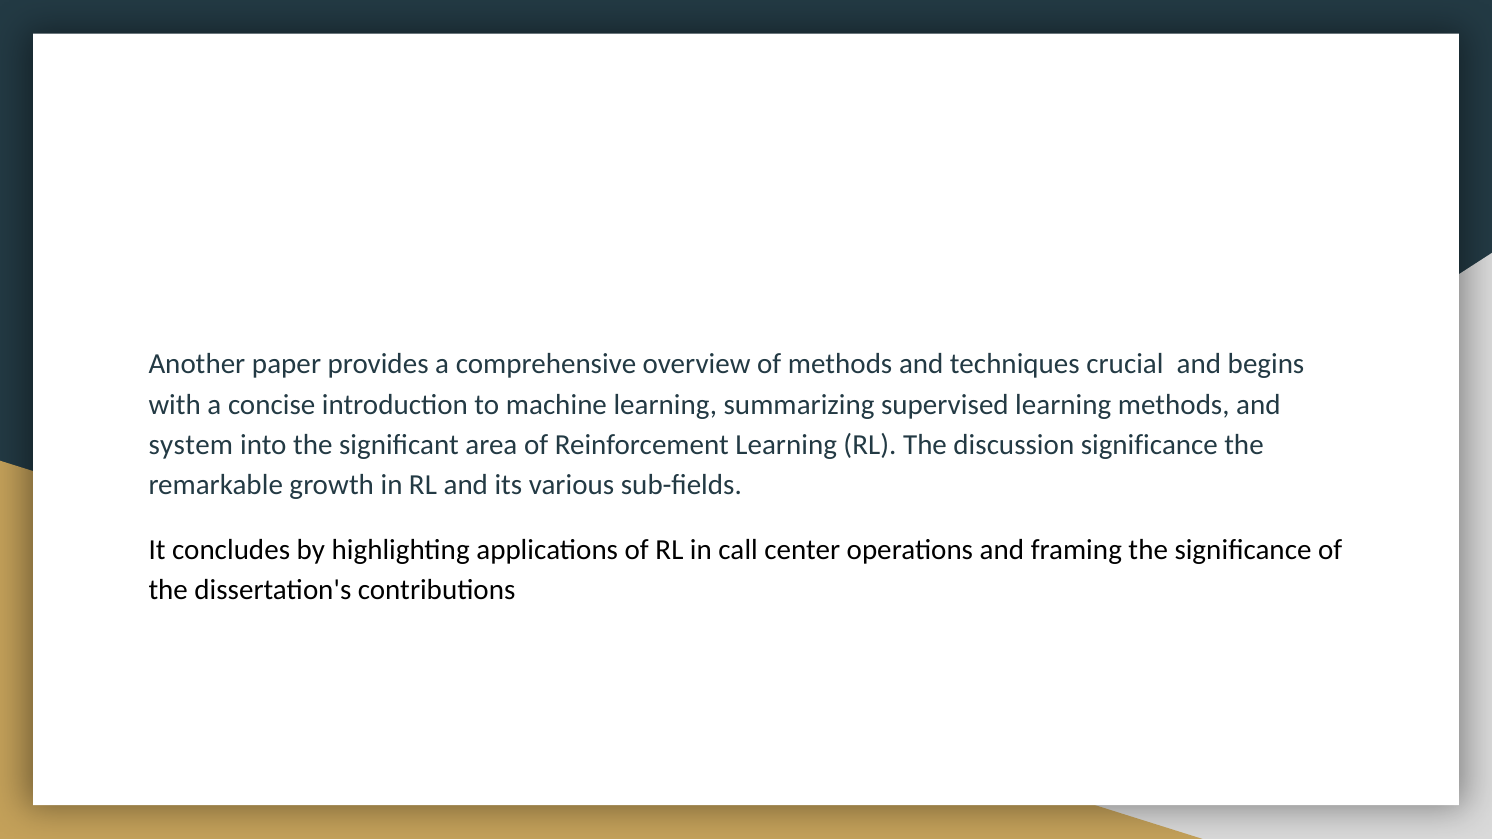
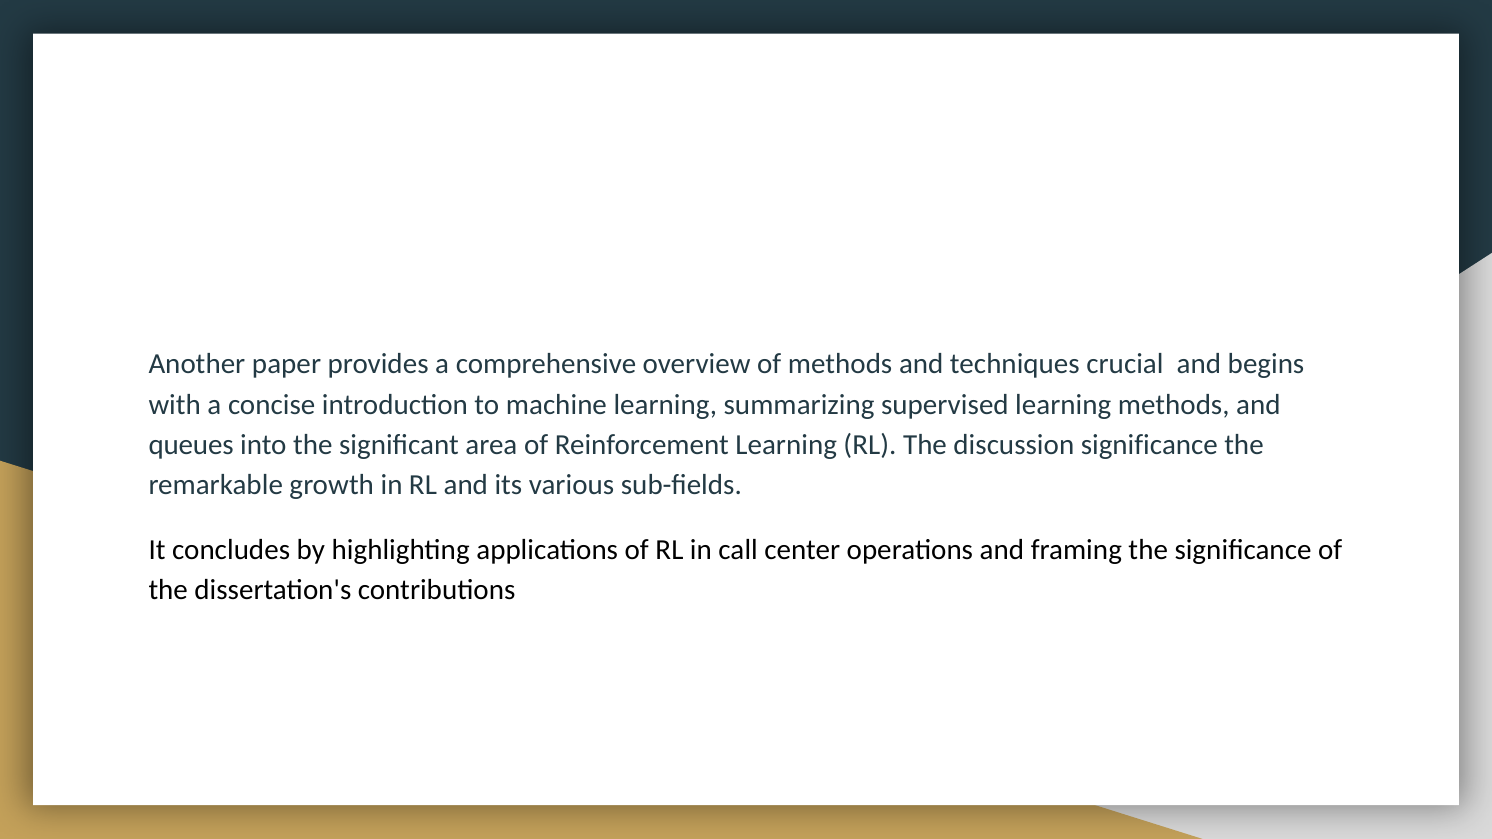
system: system -> queues (191, 445)
